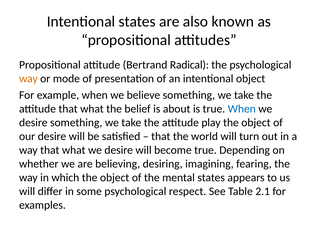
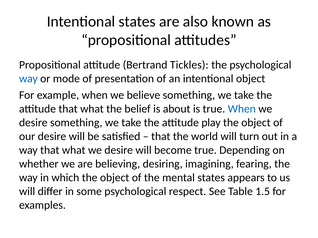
Radical: Radical -> Tickles (189, 65)
way colour: orange -> blue (28, 79)
2.1: 2.1 -> 1.5 (263, 192)
